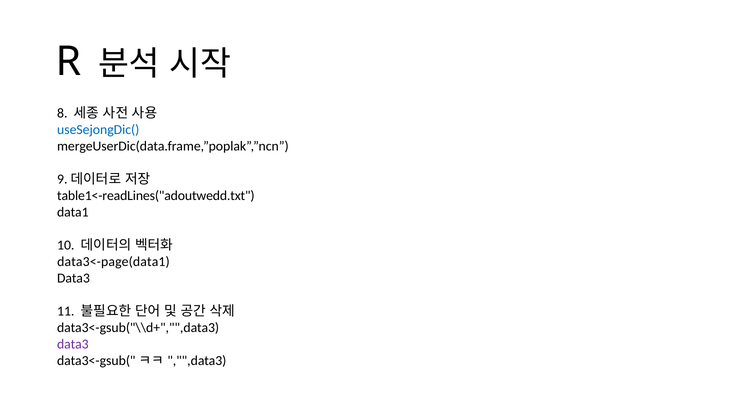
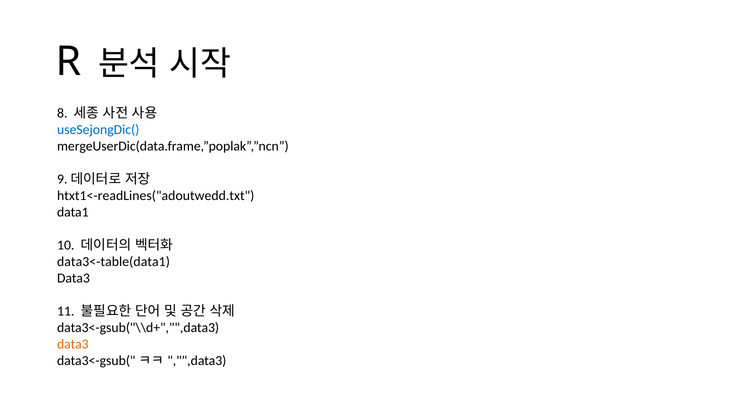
table1<-readLines("adoutwedd.txt: table1<-readLines("adoutwedd.txt -> htxt1<-readLines("adoutwedd.txt (156, 196)
data3<-page(data1: data3<-page(data1 -> data3<-table(data1 (113, 262)
data3 colour: purple -> orange (73, 344)
